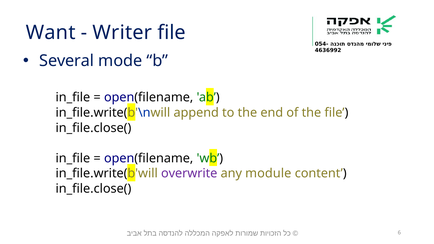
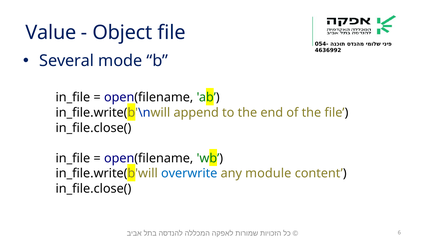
Want: Want -> Value (51, 33)
Writer: Writer -> Object (123, 33)
overwrite colour: purple -> blue (189, 173)
